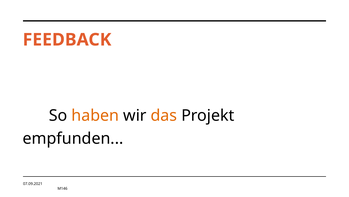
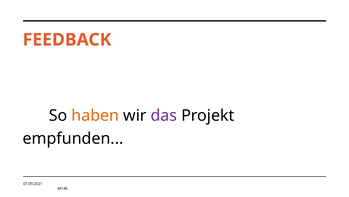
das colour: orange -> purple (164, 115)
